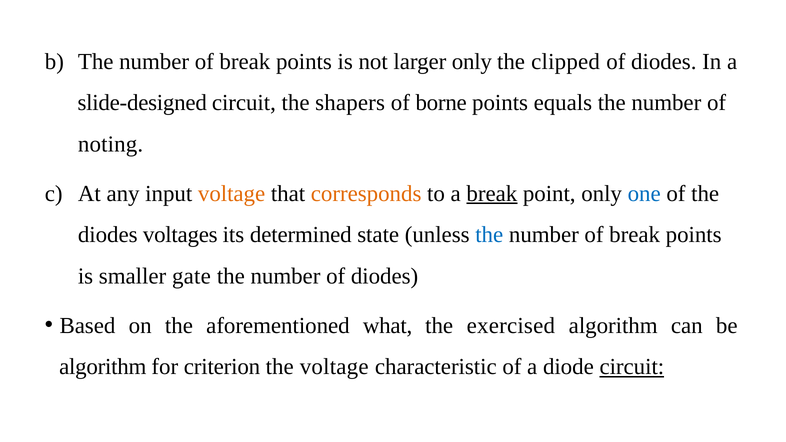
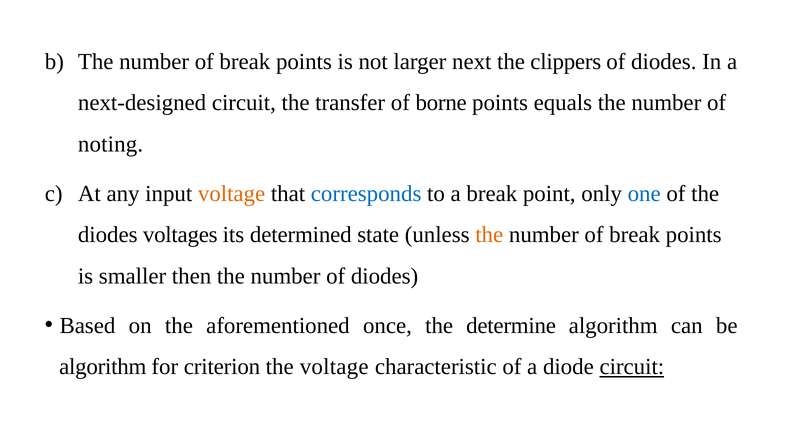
larger only: only -> next (472, 62)
clipped: clipped -> clippers (566, 62)
slide-designed: slide-designed -> next-designed (142, 103)
shapers: shapers -> transfer (350, 103)
corresponds colour: orange -> blue (366, 194)
break underline: present -> none (492, 194)
the colour: blue -> orange (489, 235)
gate: gate -> then (192, 276)
what: what -> once (387, 326)
exercised: exercised -> determine (511, 326)
